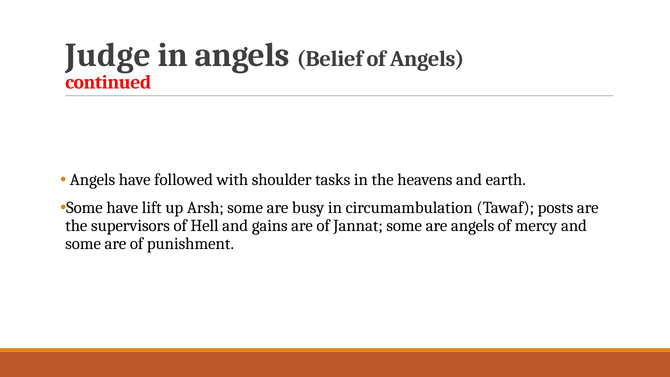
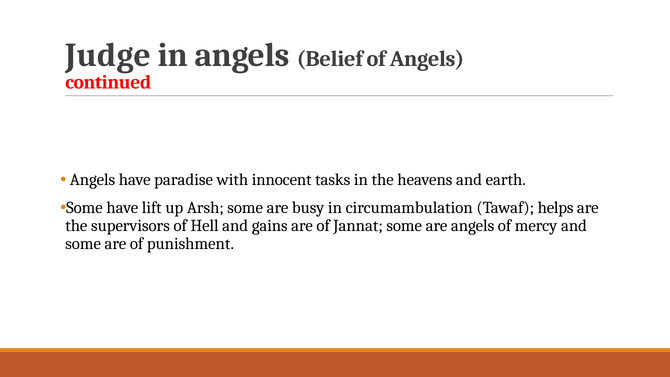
followed: followed -> paradise (184, 180)
shoulder: shoulder -> innocent (282, 180)
posts: posts -> helps (556, 208)
